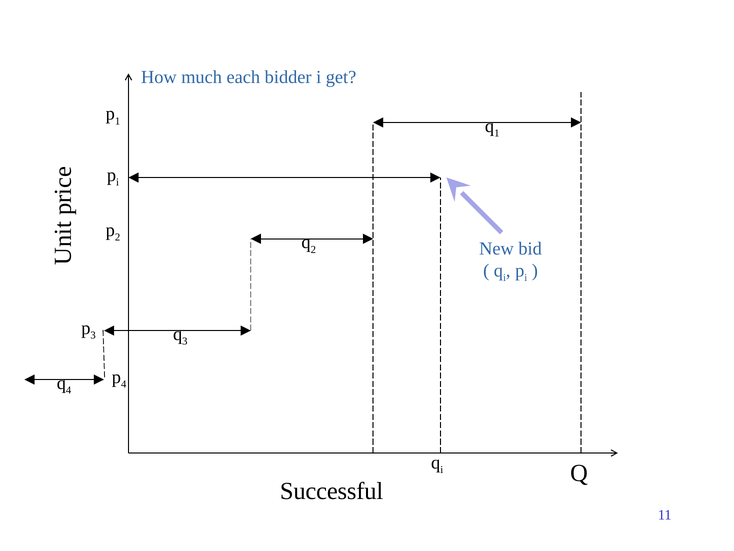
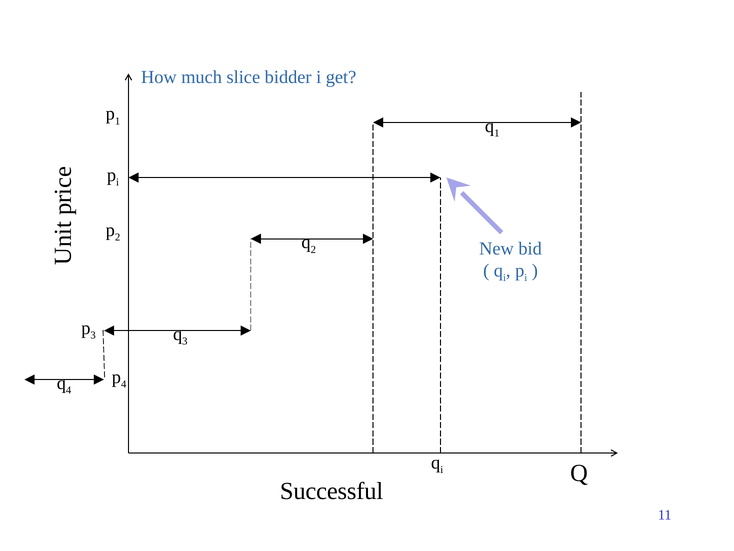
each: each -> slice (243, 77)
